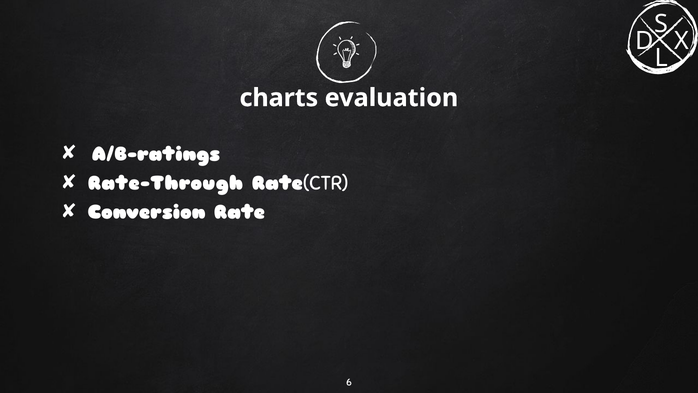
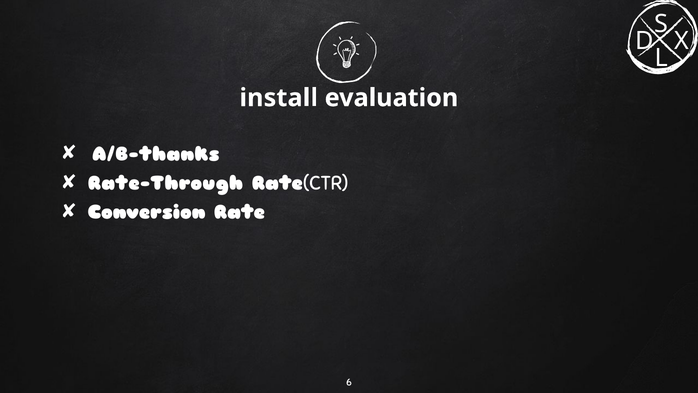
charts: charts -> install (279, 98)
A/B-ratings: A/B-ratings -> A/B-thanks (156, 154)
